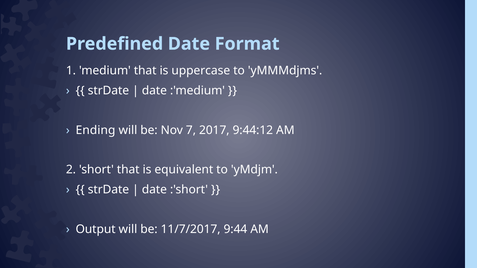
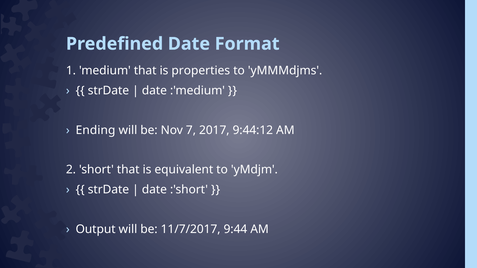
uppercase: uppercase -> properties (201, 71)
